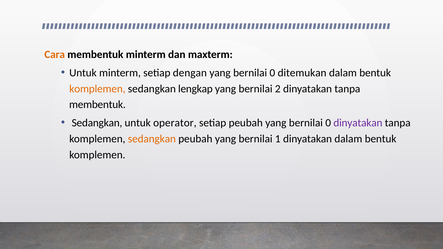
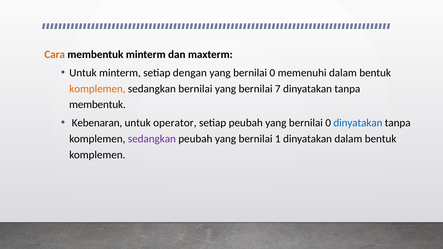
ditemukan: ditemukan -> memenuhi (302, 73)
sedangkan lengkap: lengkap -> bernilai (195, 89)
2: 2 -> 7 (278, 89)
Sedangkan: Sedangkan -> Kebenaran (97, 123)
dinyatakan colour: purple -> blue (358, 123)
sedangkan colour: orange -> purple (152, 139)
